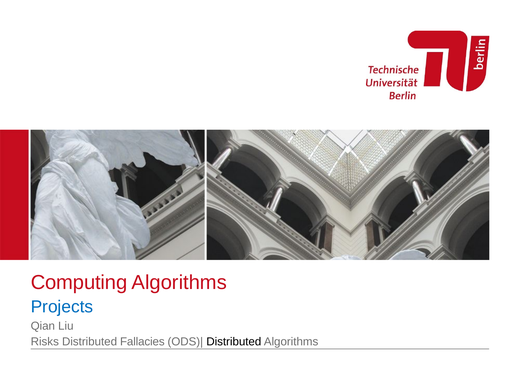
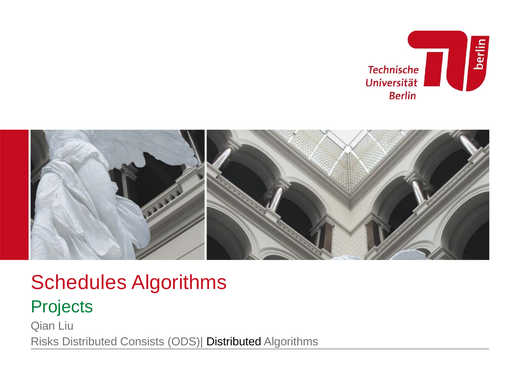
Computing: Computing -> Schedules (79, 283)
Projects colour: blue -> green (62, 307)
Fallacies: Fallacies -> Consists (142, 342)
